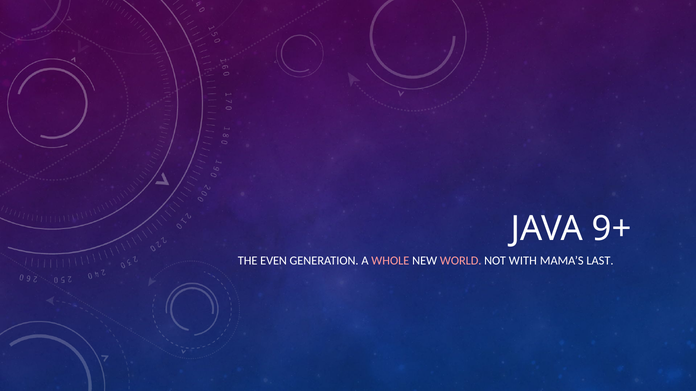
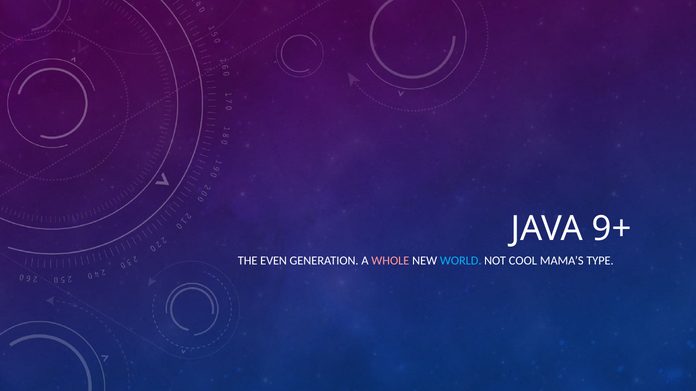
WORLD colour: pink -> light blue (461, 261)
WITH: WITH -> COOL (523, 261)
LAST: LAST -> TYPE (600, 261)
